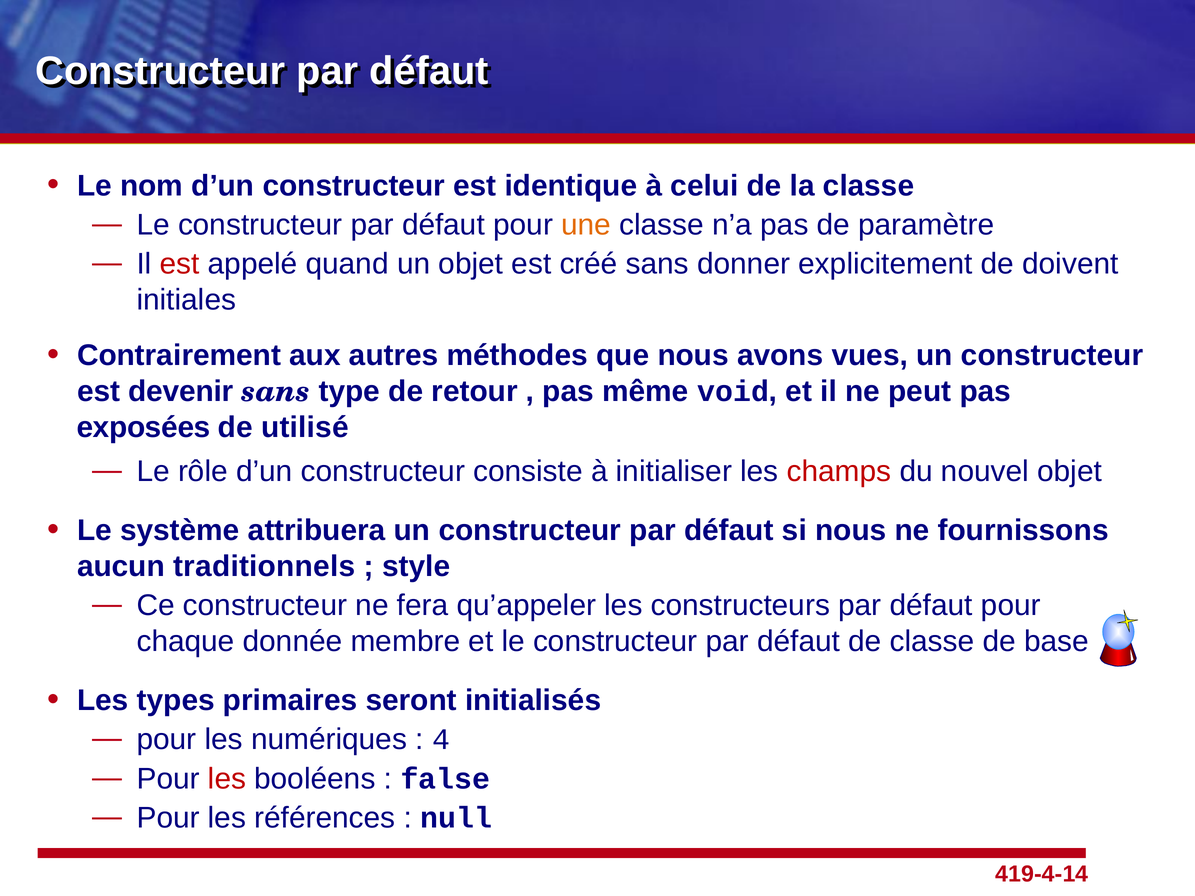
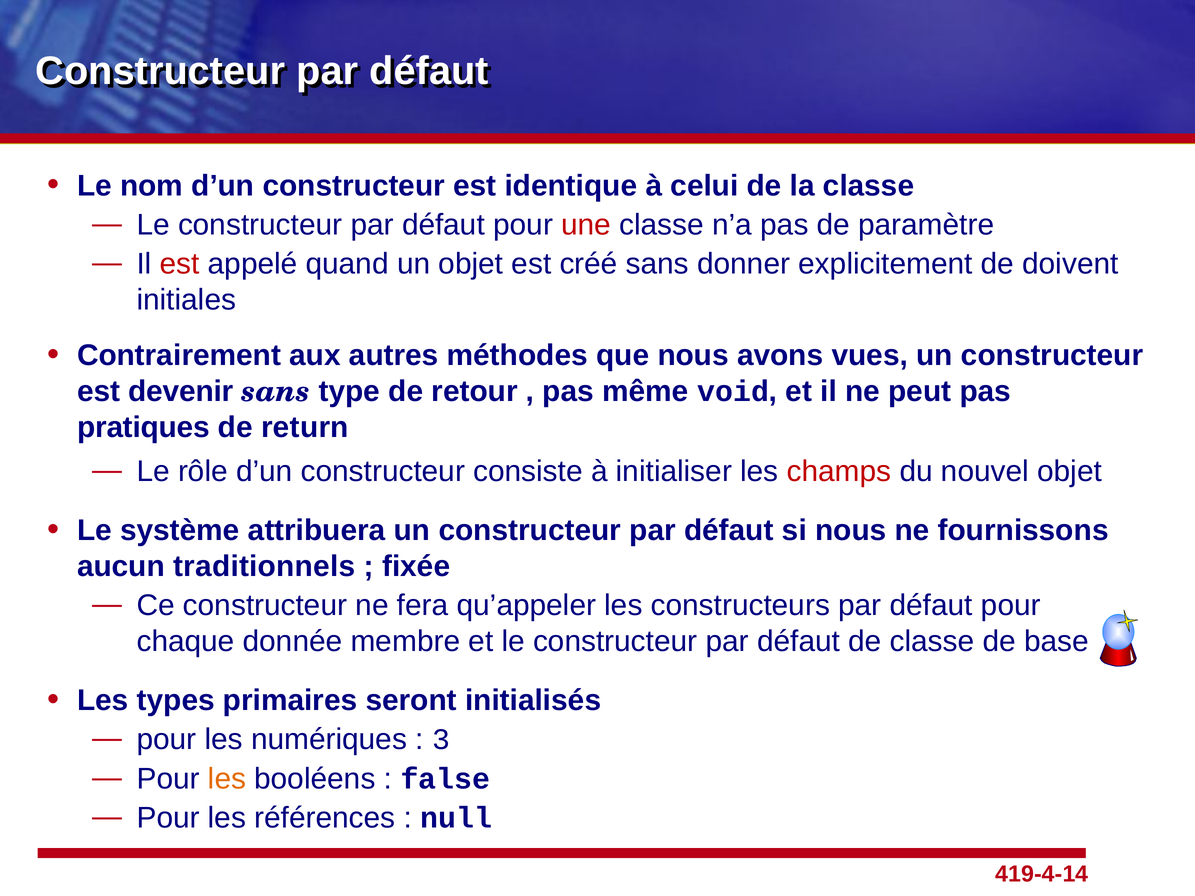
une colour: orange -> red (586, 225)
exposées: exposées -> pratiques (143, 427)
utilisé: utilisé -> return (305, 427)
style: style -> fixée (416, 567)
4: 4 -> 3 (441, 740)
les colour: red -> orange (227, 779)
